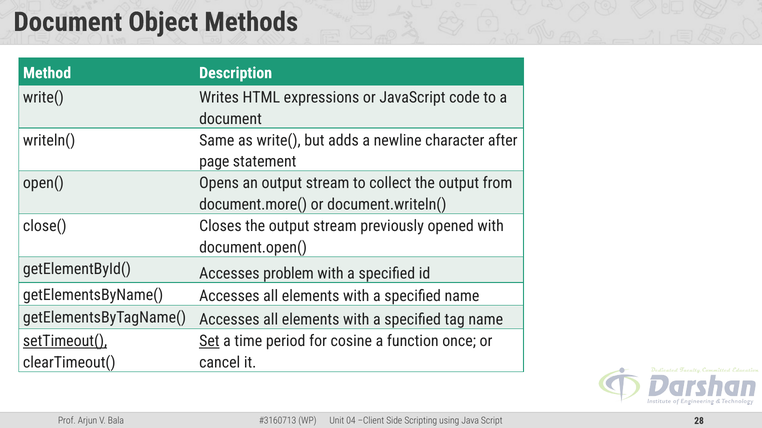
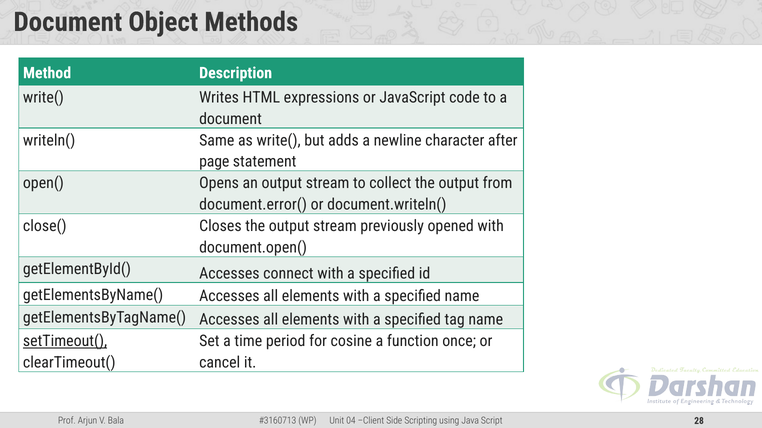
document.more(: document.more( -> document.error( (253, 205)
problem: problem -> connect (288, 274)
Set underline: present -> none (209, 342)
